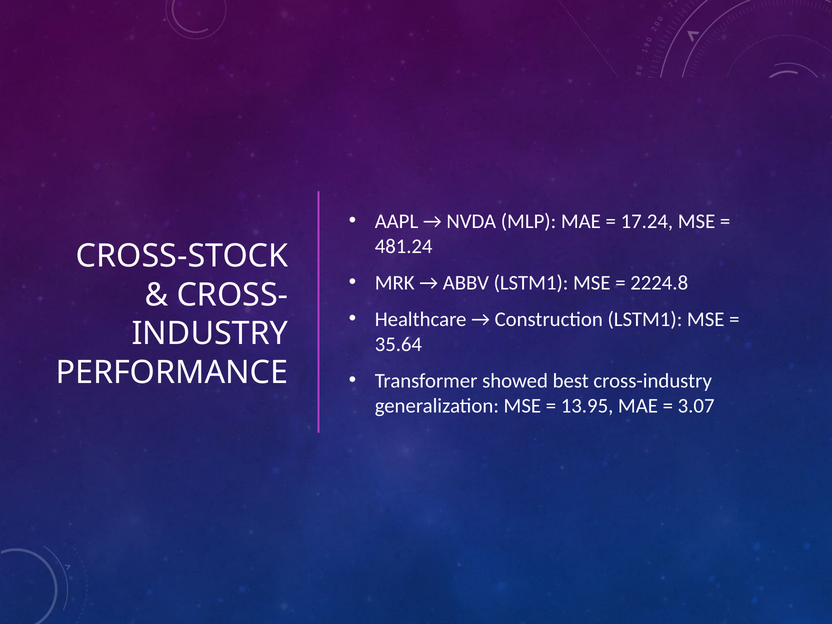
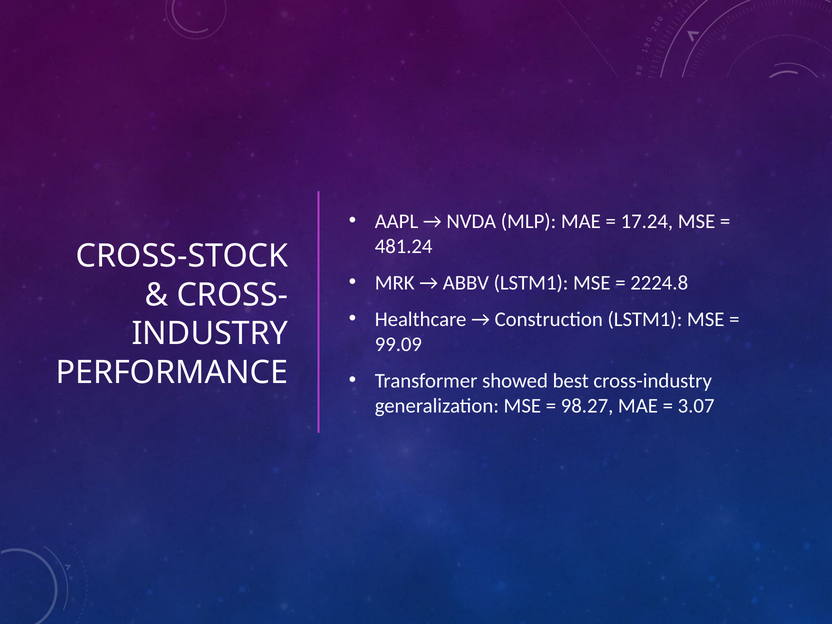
35.64: 35.64 -> 99.09 (398, 344)
13.95: 13.95 -> 98.27 (587, 406)
